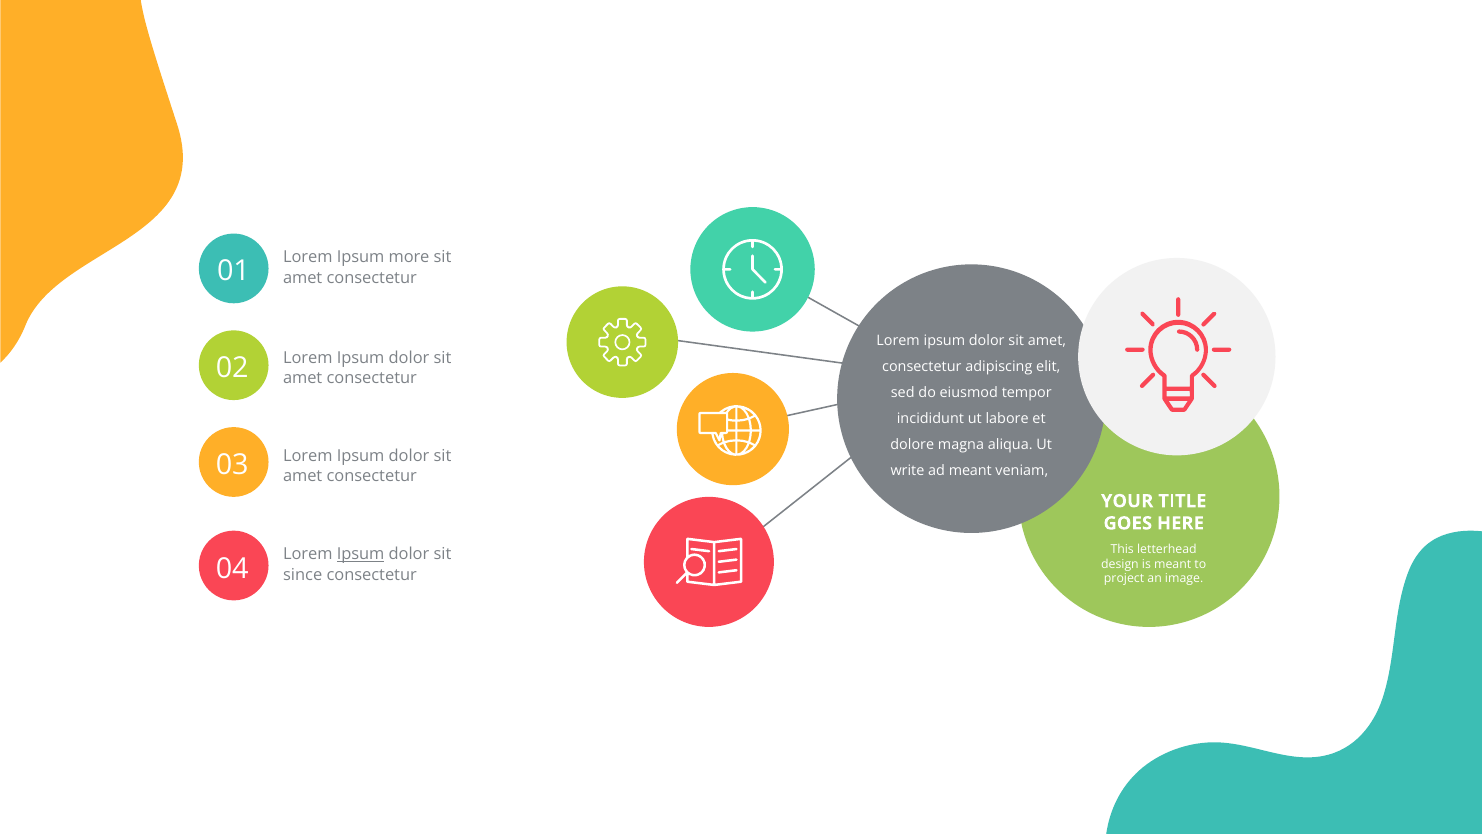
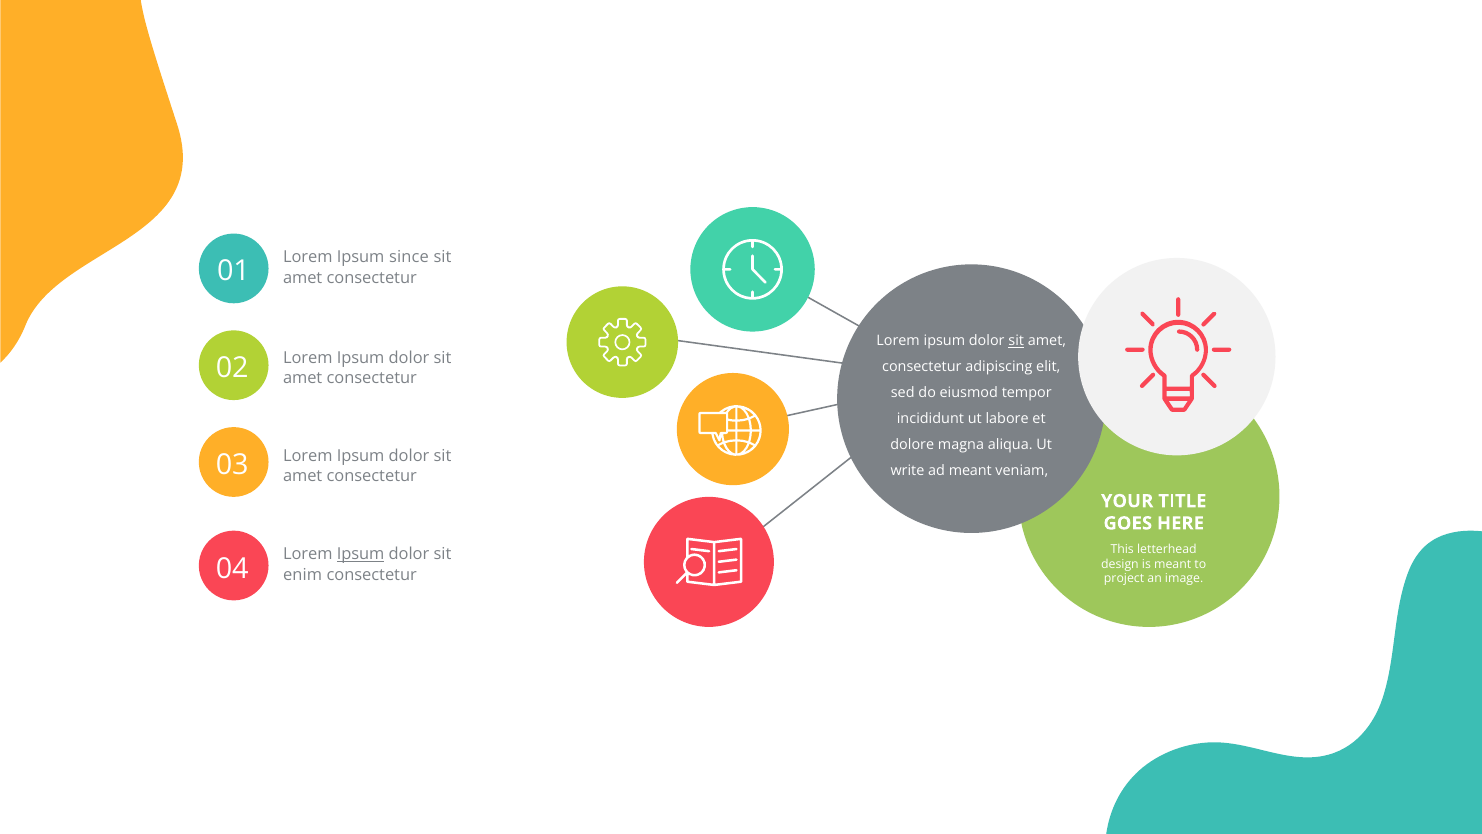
more: more -> since (409, 257)
sit underline: none -> present (1016, 341)
since: since -> enim (303, 575)
